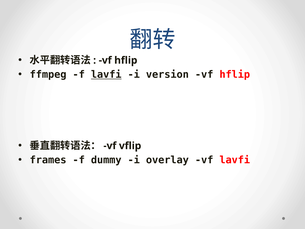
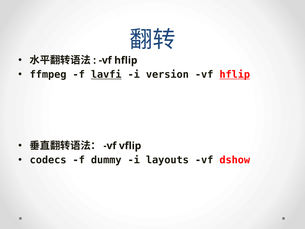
hflip underline: none -> present (235, 74)
frames: frames -> codecs (48, 160)
overlay: overlay -> layouts (167, 160)
vf lavfi: lavfi -> dshow (235, 160)
